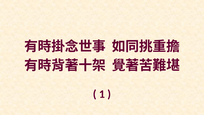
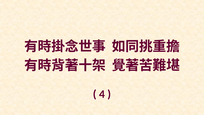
1: 1 -> 4 (102, 94)
